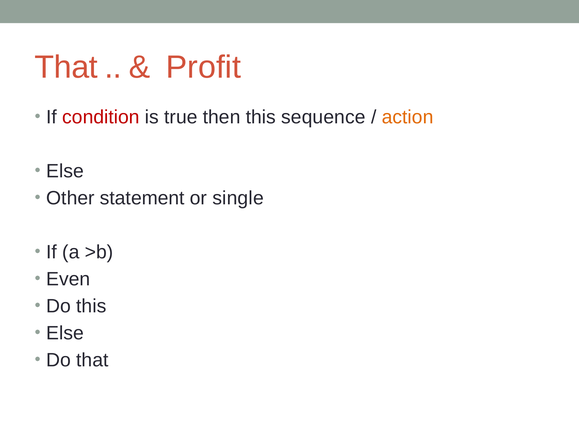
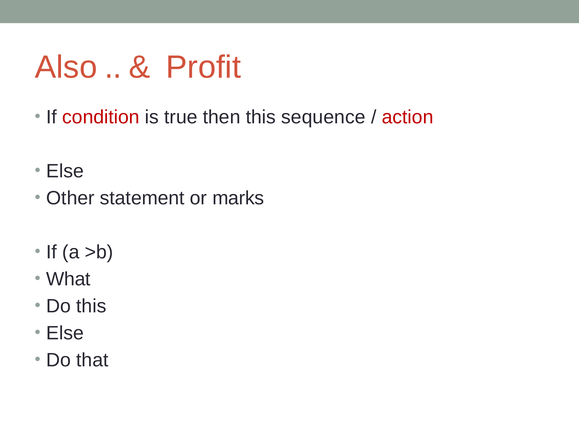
That: That -> Also (66, 67)
action colour: orange -> red (408, 117)
single: single -> marks (238, 198)
Even: Even -> What (68, 279)
